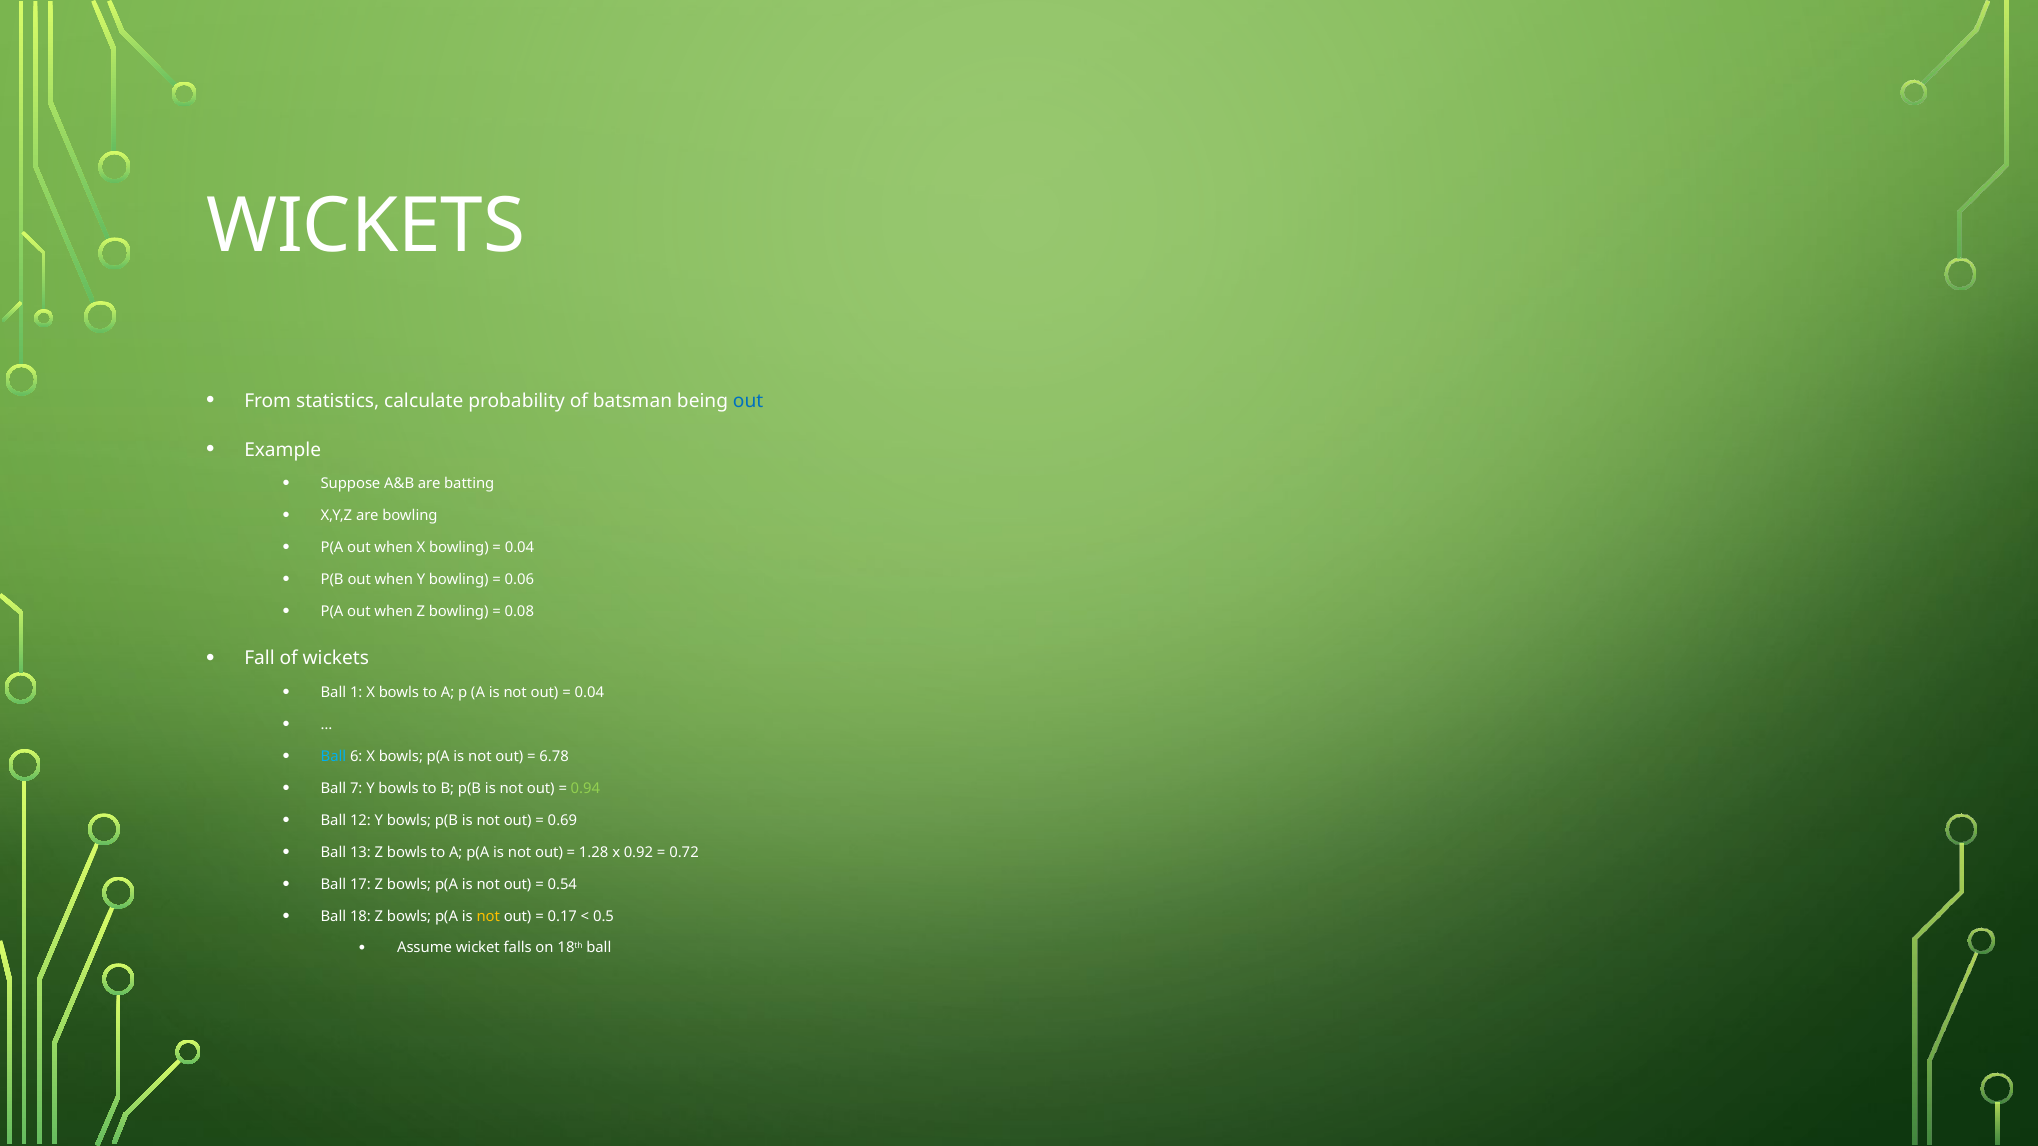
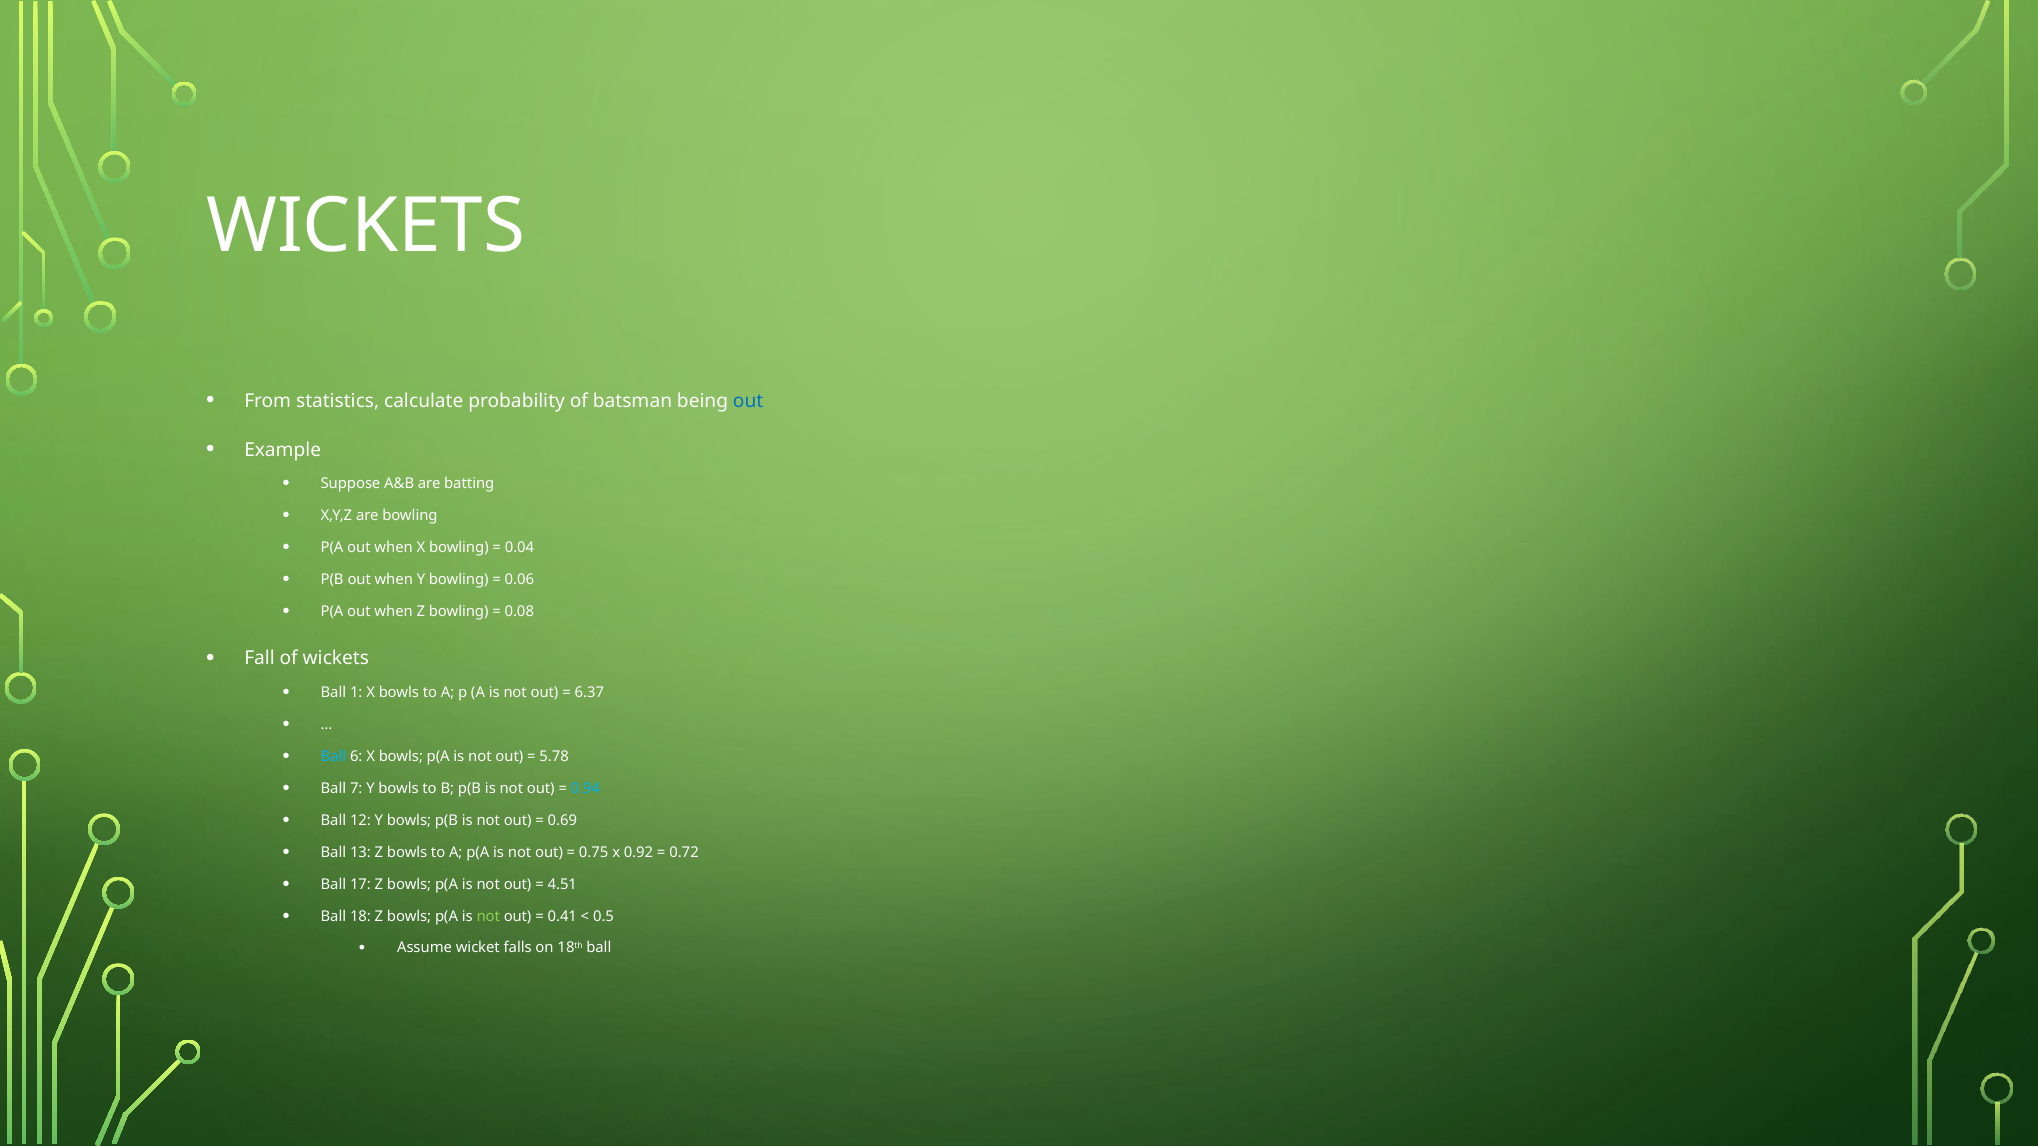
0.04: 0.04 -> 6.37 (589, 693)
6.78: 6.78 -> 5.78 (554, 757)
0.94 colour: light green -> light blue (585, 789)
1.28: 1.28 -> 0.75 (594, 852)
0.54: 0.54 -> 4.51 (562, 884)
not colour: yellow -> light green (488, 916)
0.17: 0.17 -> 0.41 (562, 916)
